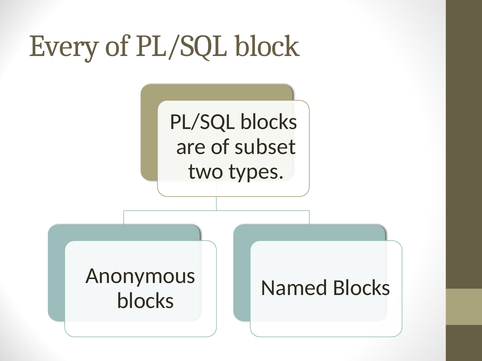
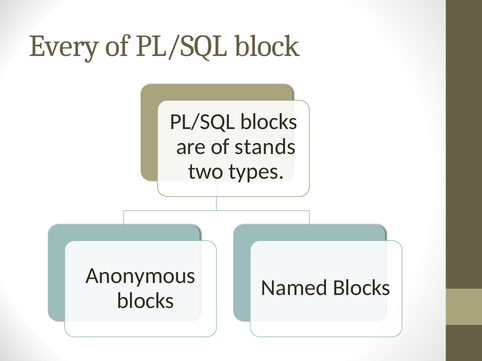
subset: subset -> stands (265, 147)
